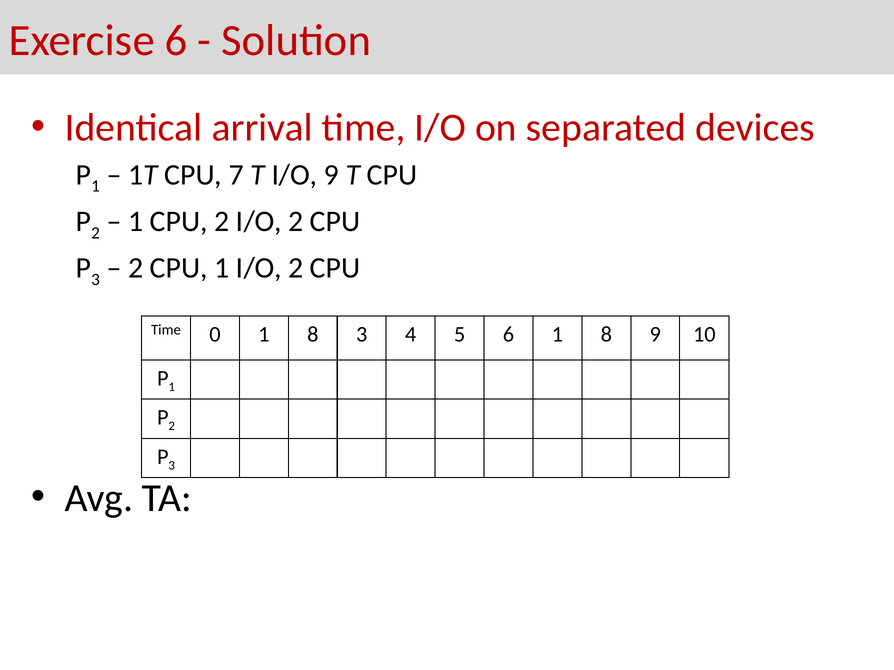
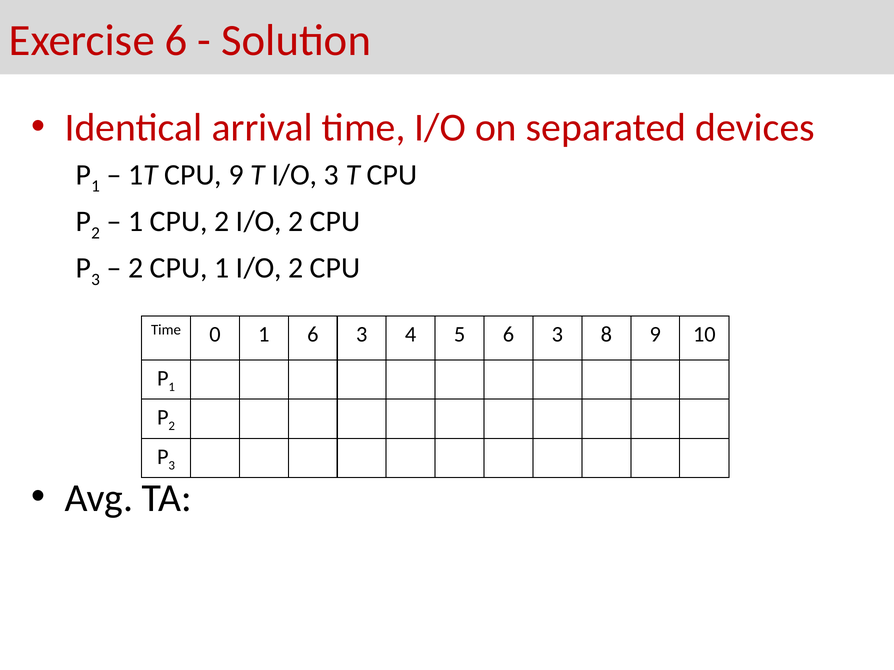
CPU 7: 7 -> 9 (236, 175)
I/O 9: 9 -> 3 (331, 175)
0 1 8: 8 -> 6 (313, 335)
5 6 1: 1 -> 3 (557, 335)
